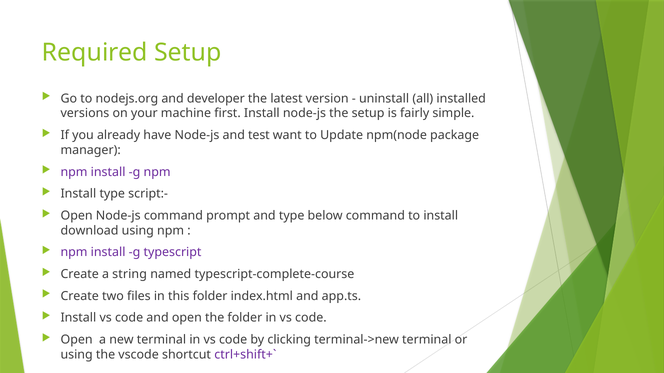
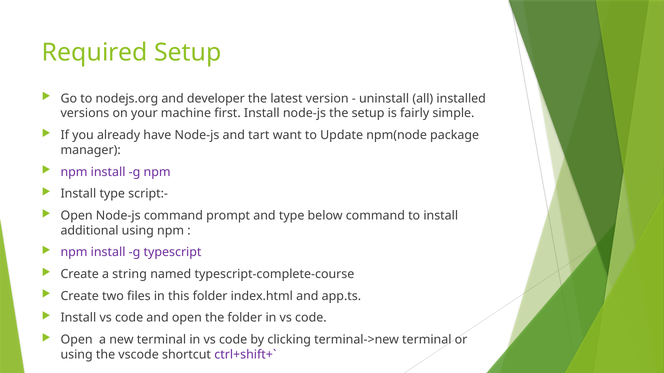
test: test -> tart (259, 135)
download: download -> additional (90, 231)
